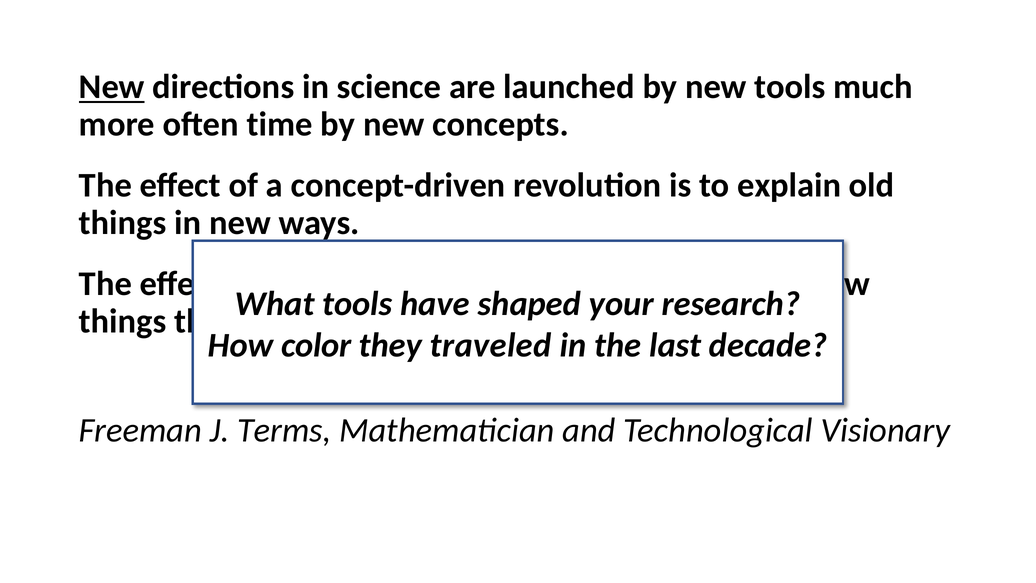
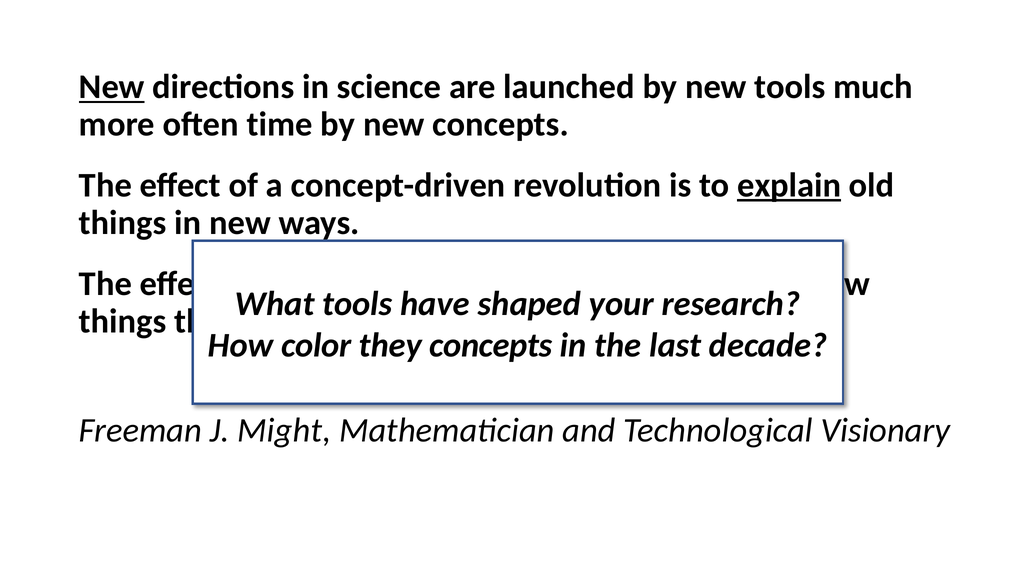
explain underline: none -> present (789, 185)
they traveled: traveled -> concepts (491, 345)
Terms: Terms -> Might (284, 430)
